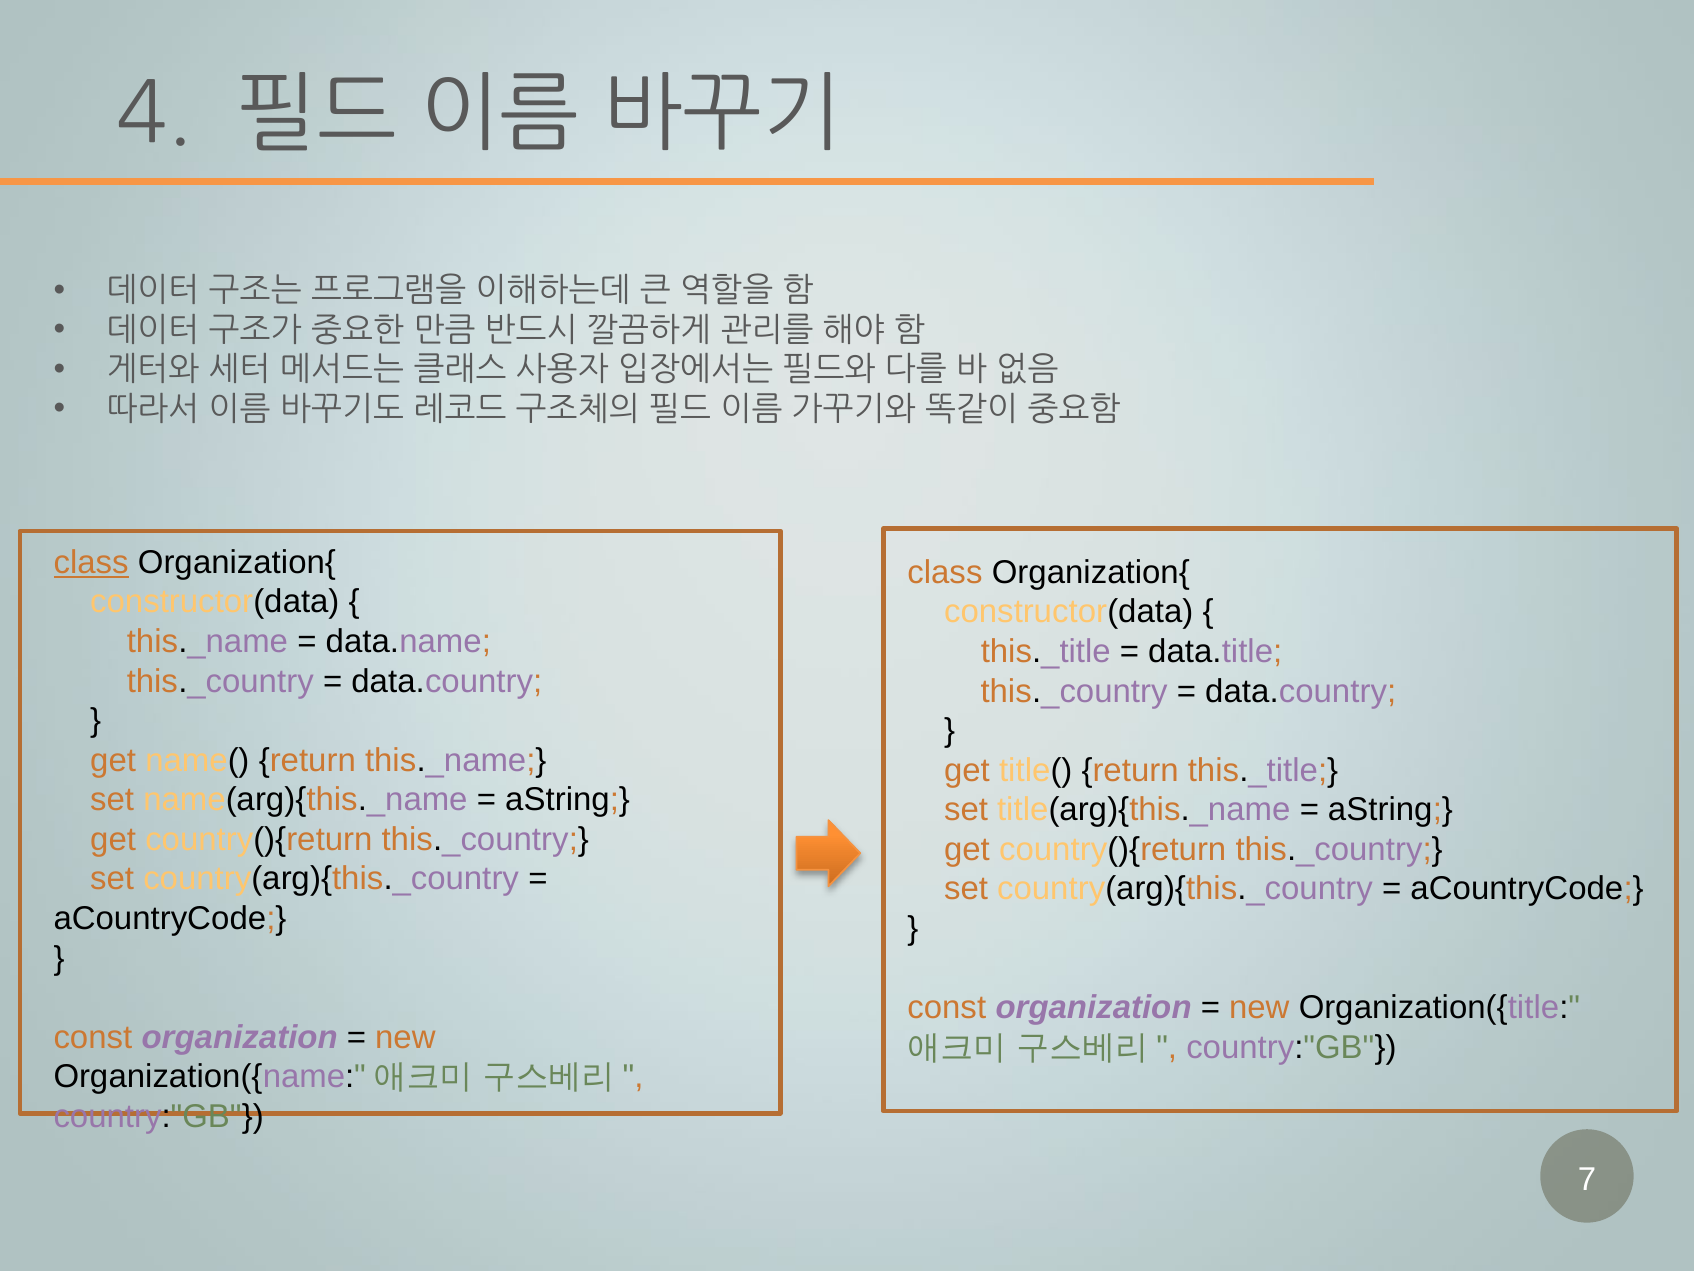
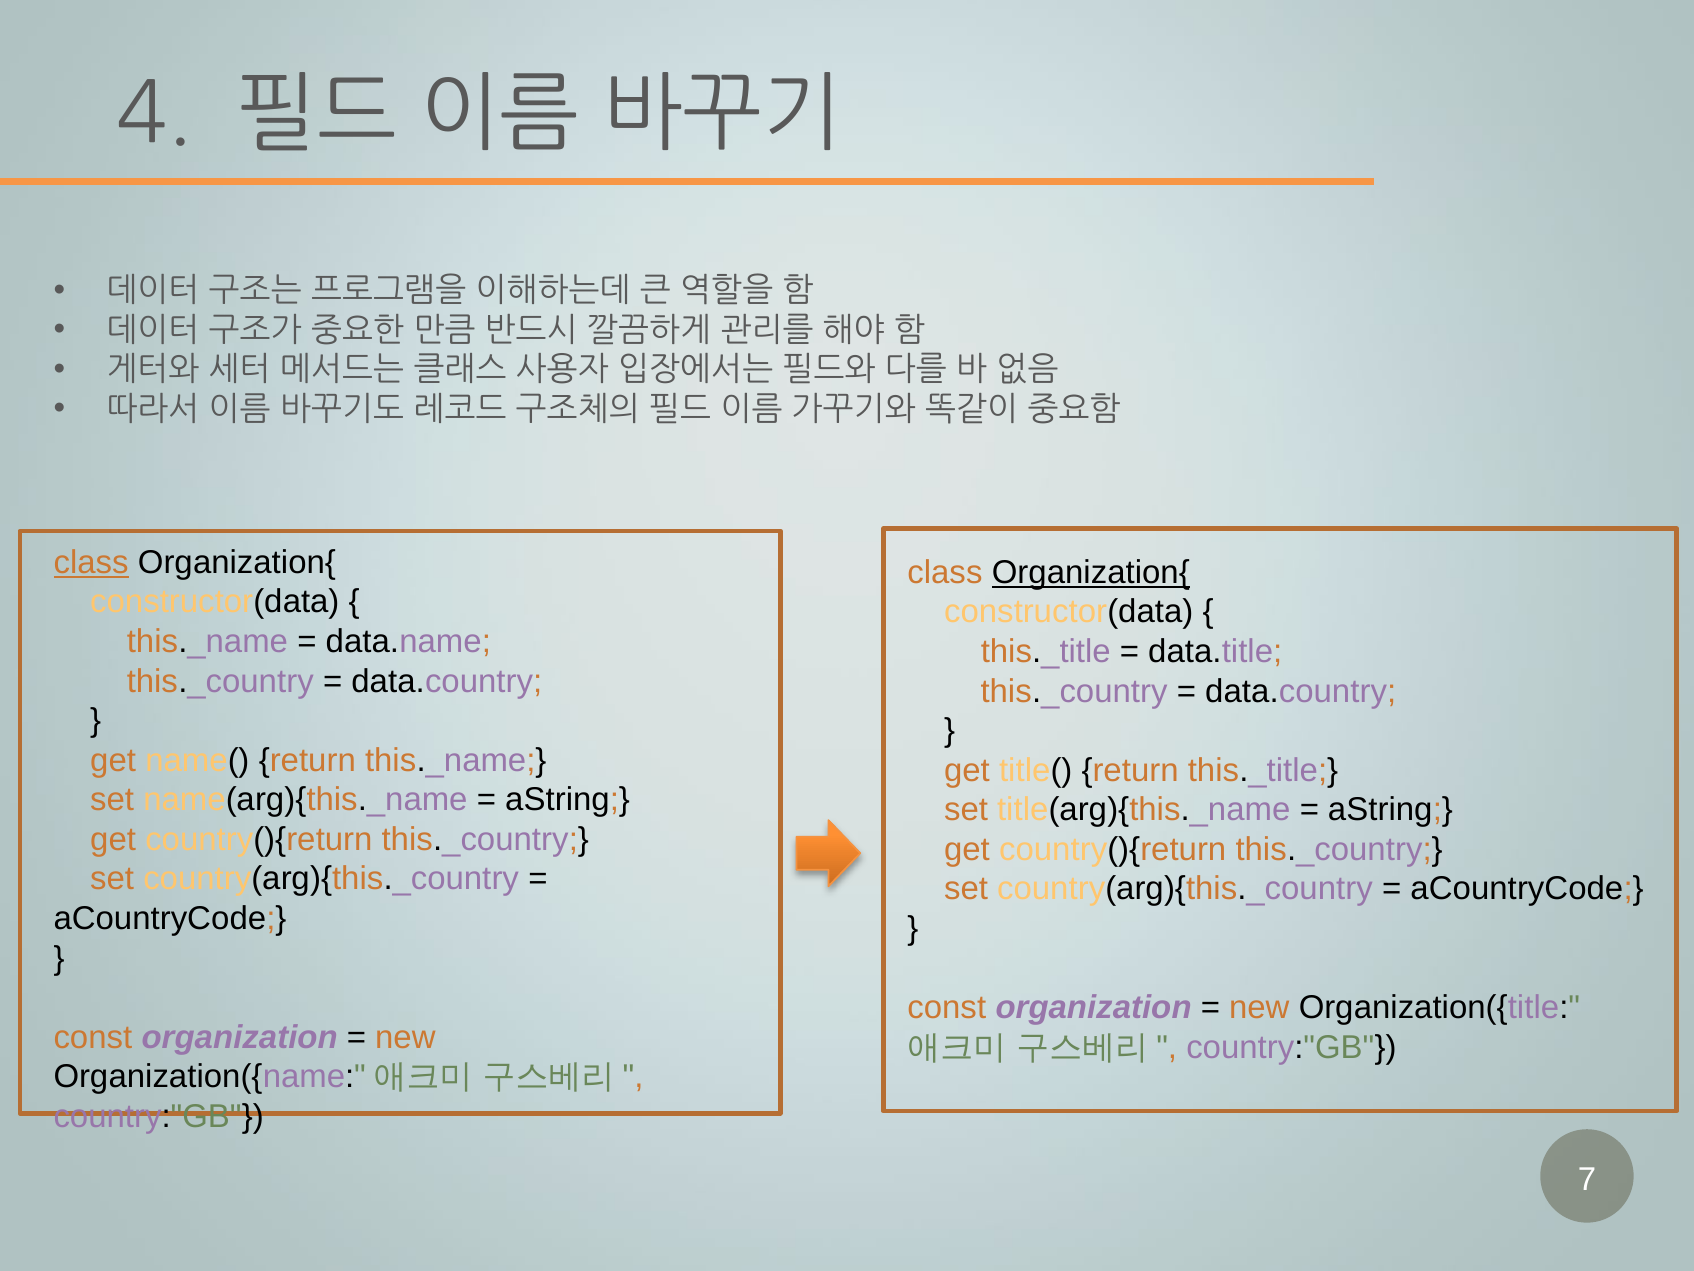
Organization{ underline: none -> present (1091, 572)
